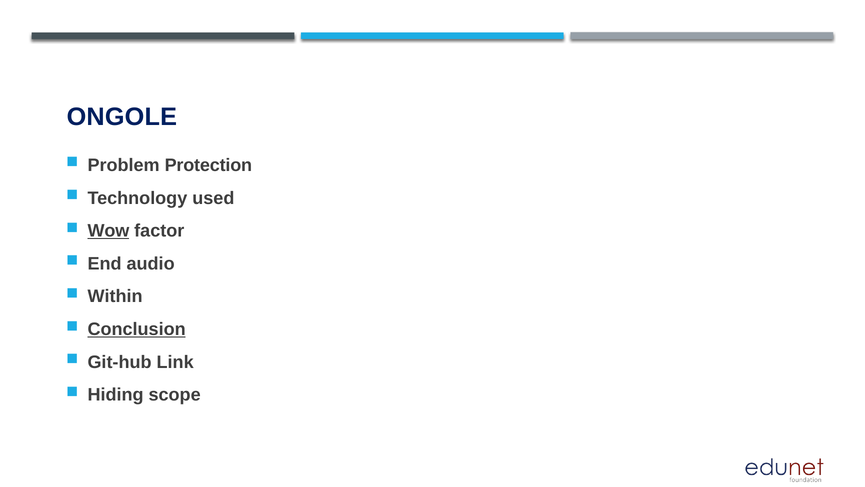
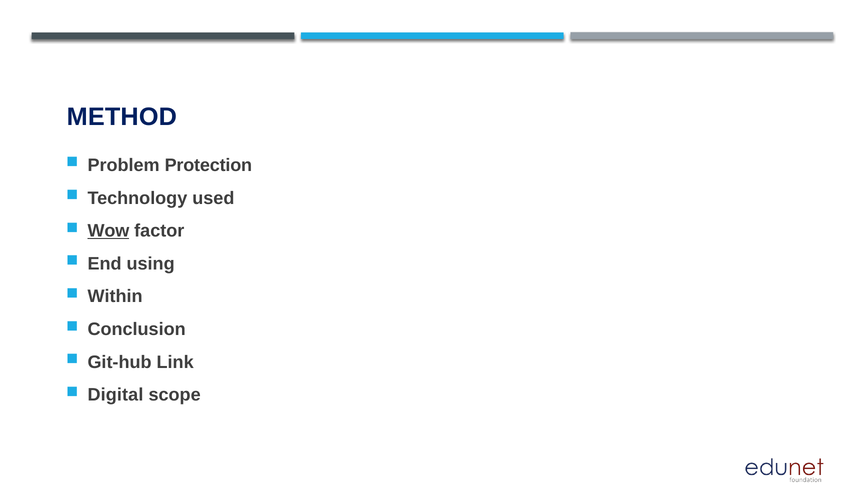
ONGOLE: ONGOLE -> METHOD (122, 117)
audio: audio -> using (151, 263)
Conclusion underline: present -> none (137, 329)
Hiding: Hiding -> Digital (115, 395)
